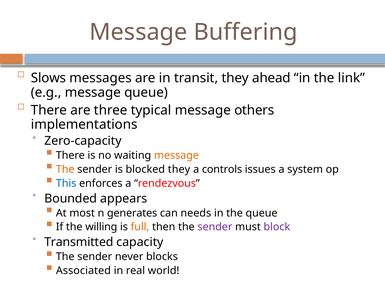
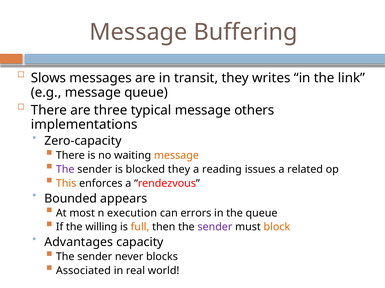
ahead: ahead -> writes (271, 78)
The colour: orange -> purple (65, 170)
controls: controls -> reading (222, 170)
system: system -> related (305, 170)
This colour: blue -> orange (66, 184)
generates: generates -> execution (132, 214)
needs: needs -> errors (196, 214)
block colour: purple -> orange (277, 228)
Transmitted: Transmitted -> Advantages (79, 243)
